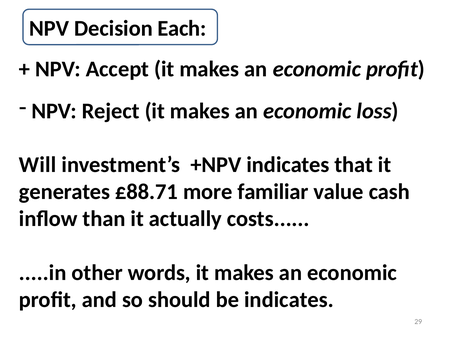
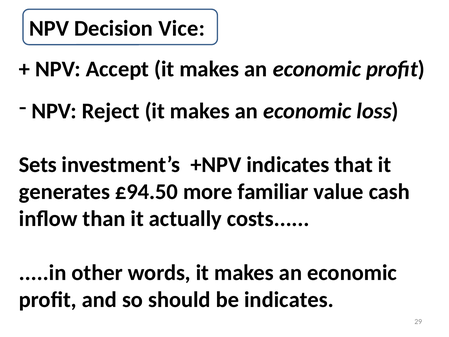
Each: Each -> Vice (182, 28)
Will: Will -> Sets (38, 165)
£88.71: £88.71 -> £94.50 (147, 192)
